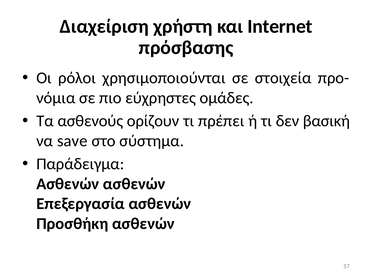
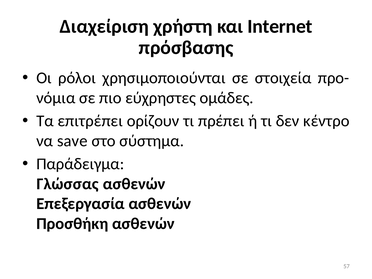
ασθενούς: ασθενούς -> επιτρέπει (90, 121)
βασική: βασική -> κέντρο (326, 121)
Ασθενών: Ασθενών -> Γλώσσας (68, 184)
